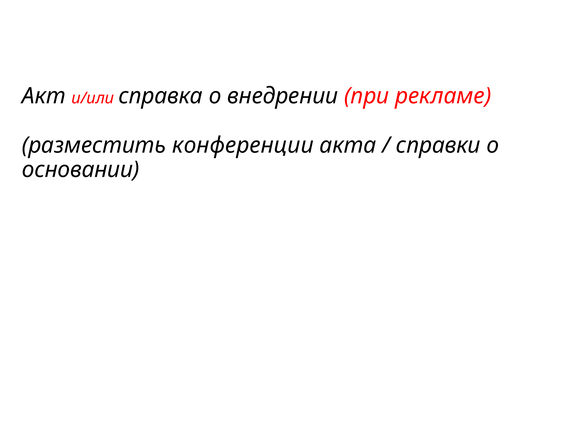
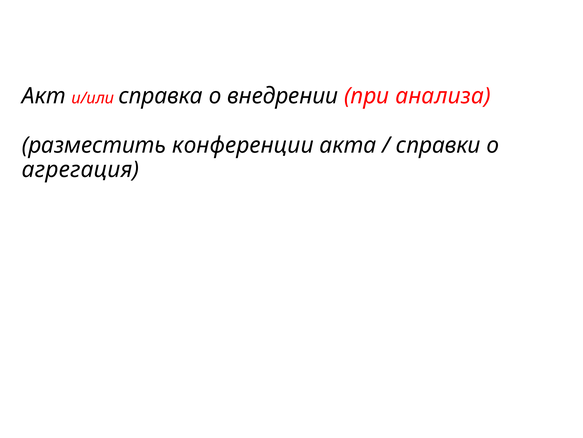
рекламе: рекламе -> анализа (443, 96)
основании: основании -> агрегация (80, 169)
